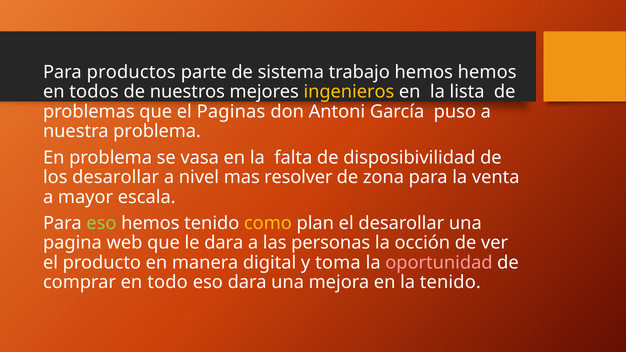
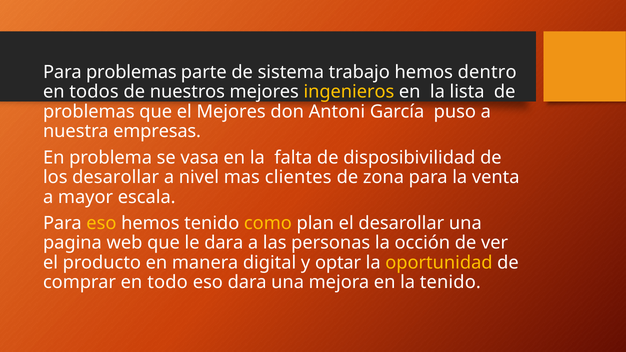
Para productos: productos -> problemas (131, 72)
hemos hemos: hemos -> dentro (487, 72)
el Paginas: Paginas -> Mejores (231, 112)
nuestra problema: problema -> empresas (157, 131)
resolver: resolver -> clientes (298, 177)
eso colour: light green -> yellow (101, 223)
toma: toma -> optar (338, 263)
oportunidad colour: pink -> yellow (439, 263)
